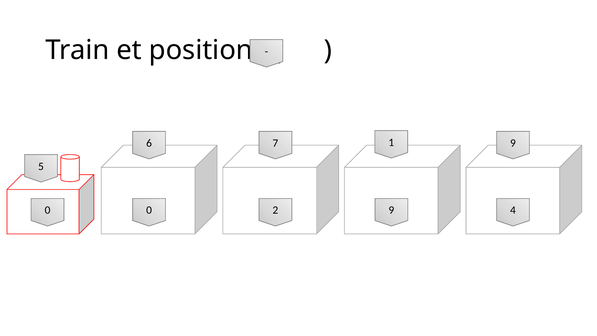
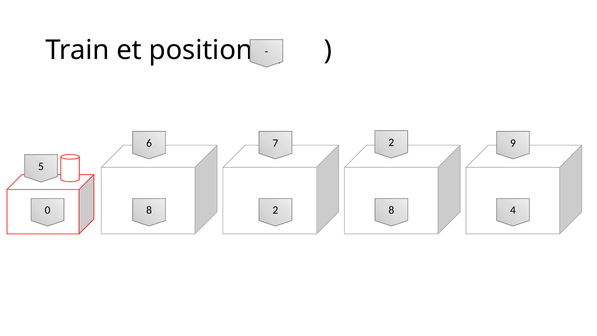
7 1: 1 -> 2 (391, 142)
0 0: 0 -> 8 (149, 210)
2 9: 9 -> 8 (391, 210)
